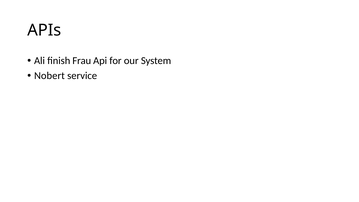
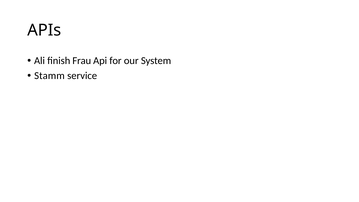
Nobert: Nobert -> Stamm (49, 76)
